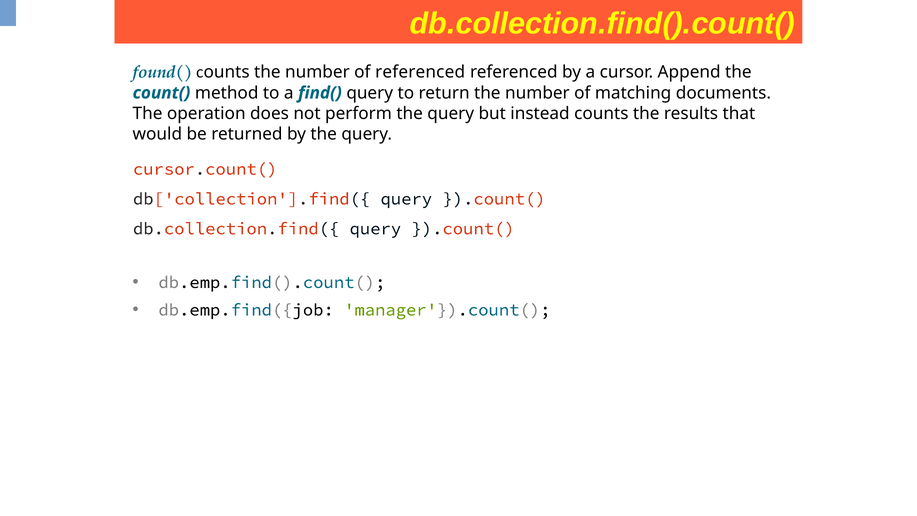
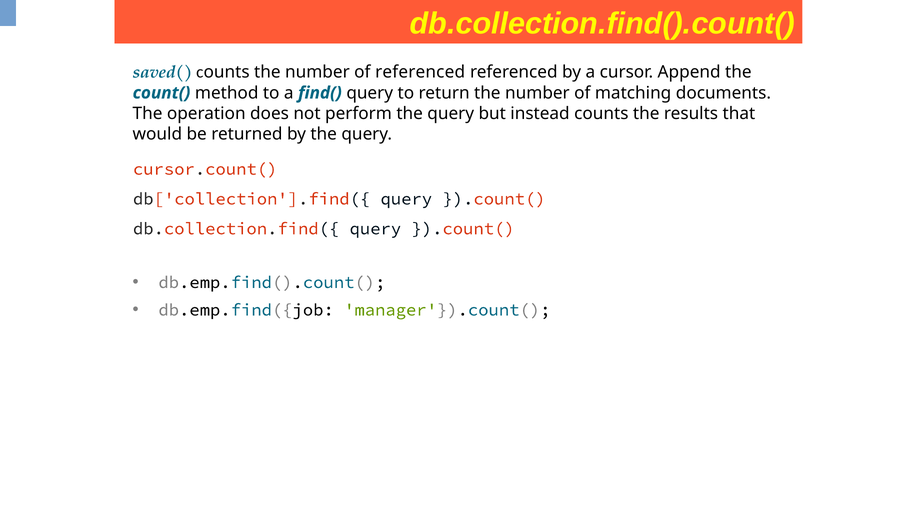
found(: found( -> saved( (163, 72)
